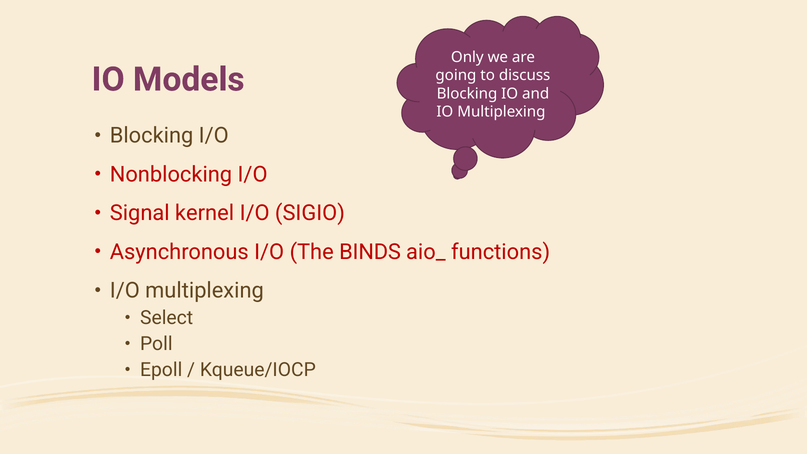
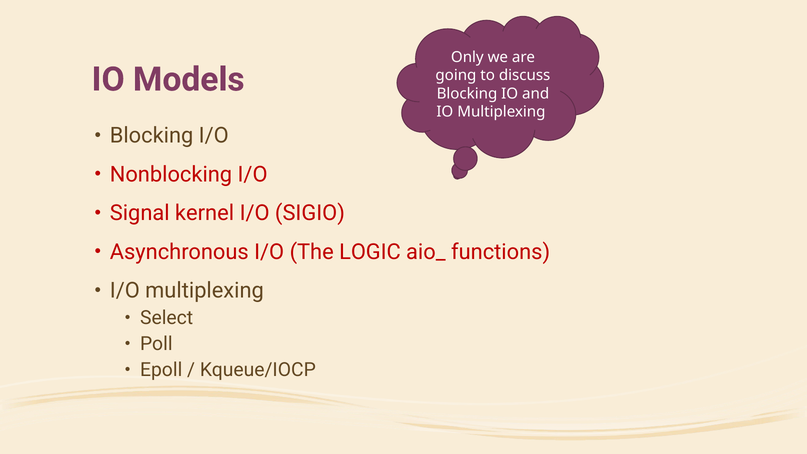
BINDS: BINDS -> LOGIC (370, 252)
